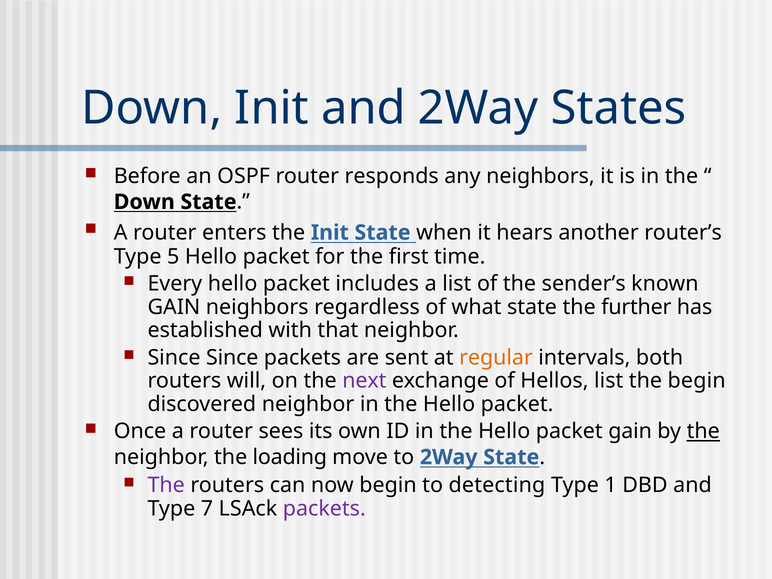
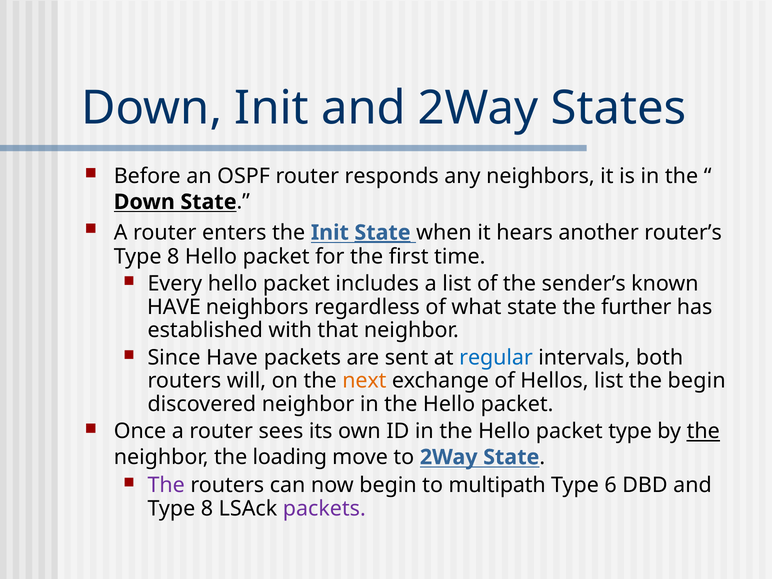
State underline: none -> present (383, 233)
5: 5 -> 8 (173, 256)
GAIN: GAIN -> HAVE (174, 307)
Since Since: Since -> Have (232, 358)
regular colour: orange -> blue (496, 358)
next colour: purple -> orange (364, 381)
packet gain: gain -> type (630, 431)
detecting: detecting -> multipath (497, 485)
1: 1 -> 6 (611, 485)
7: 7 -> 8 (207, 508)
